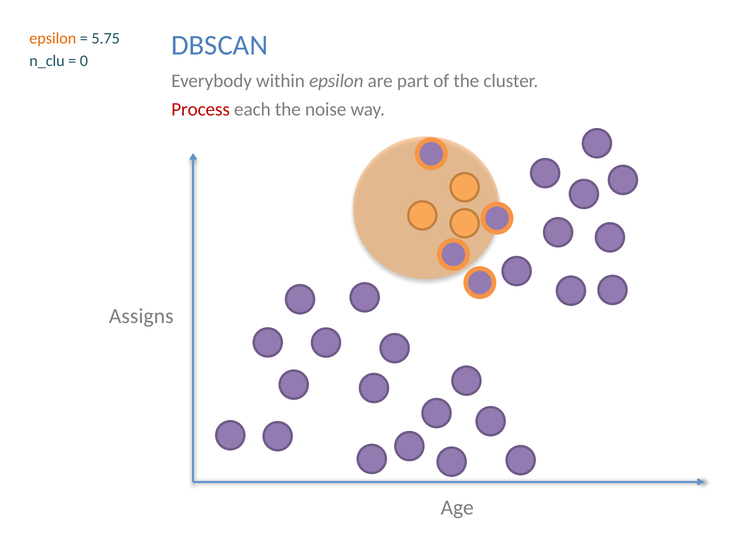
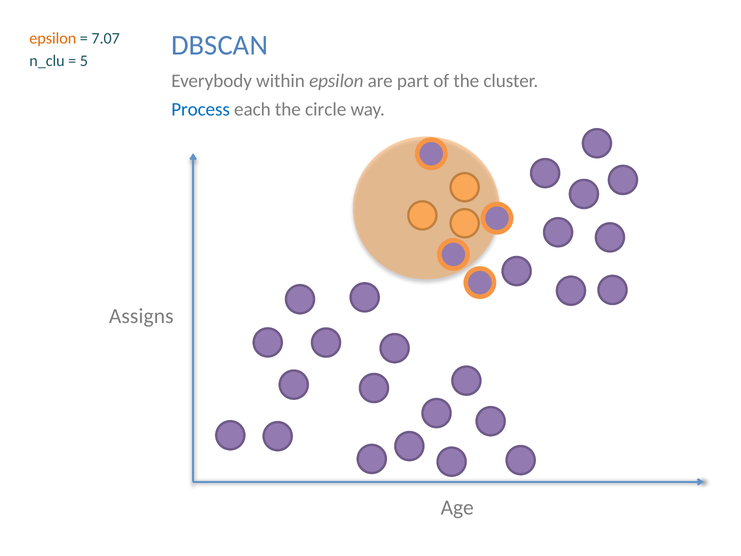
5.75: 5.75 -> 7.07 (106, 39)
0: 0 -> 5 (84, 61)
Process colour: red -> blue (201, 109)
noise: noise -> circle (326, 109)
